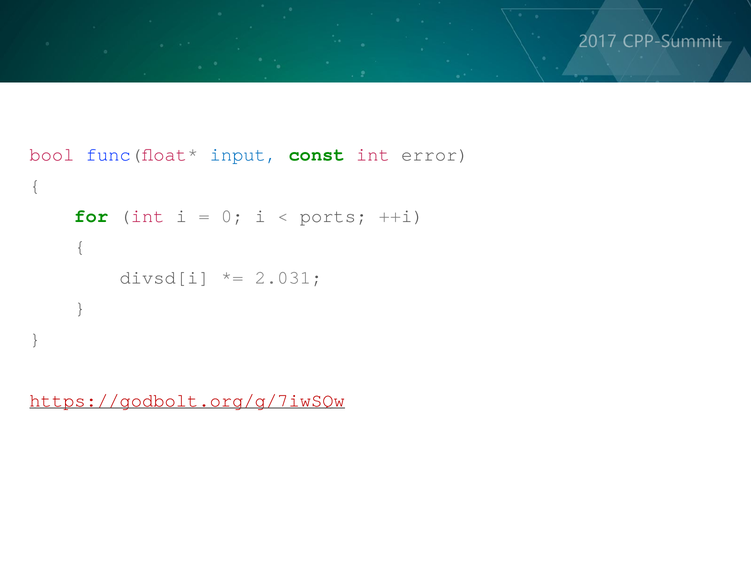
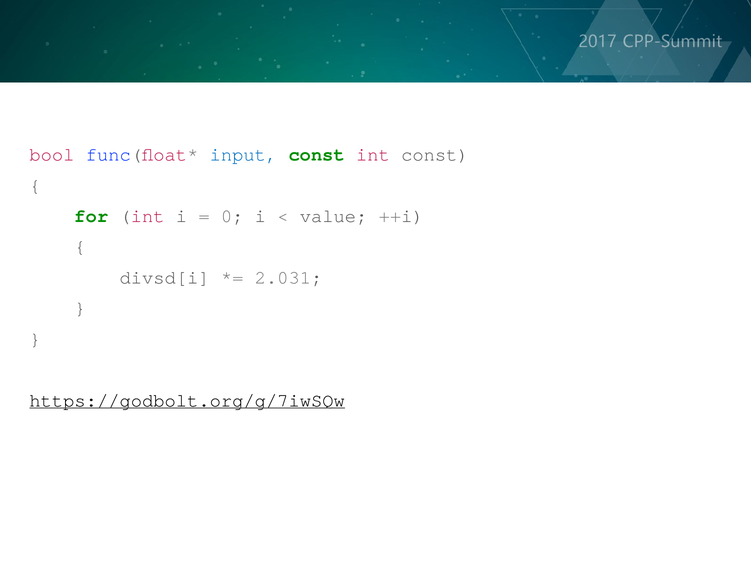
int error: error -> const (435, 155)
ports: ports -> value (334, 216)
https://godbolt.org/g/7iwSQw colour: red -> black (187, 401)
